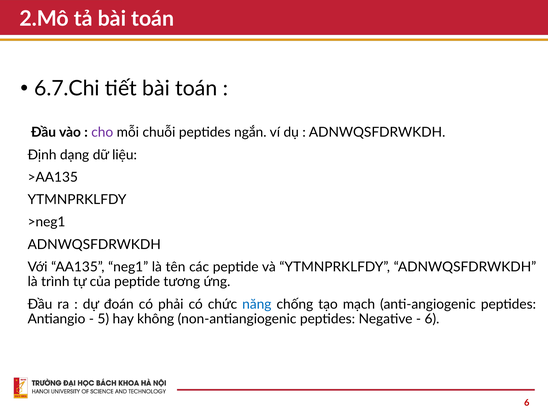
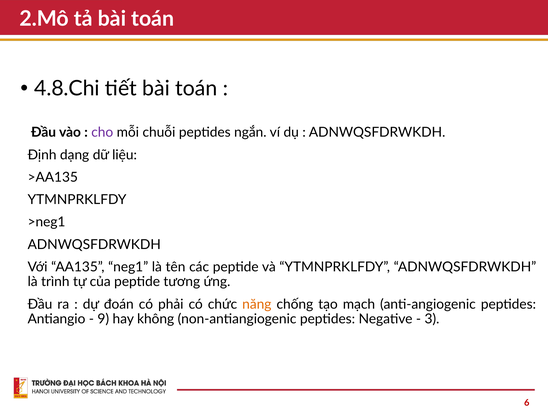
6.7.Chi: 6.7.Chi -> 4.8.Chi (67, 89)
năng colour: blue -> orange (257, 304)
5: 5 -> 9 (103, 319)
6: 6 -> 3 (432, 319)
